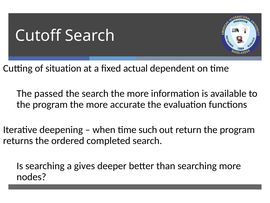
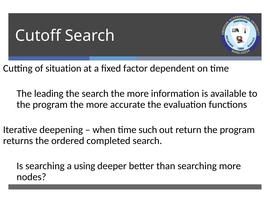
actual: actual -> factor (135, 68)
passed: passed -> leading (49, 93)
gives: gives -> using (85, 166)
